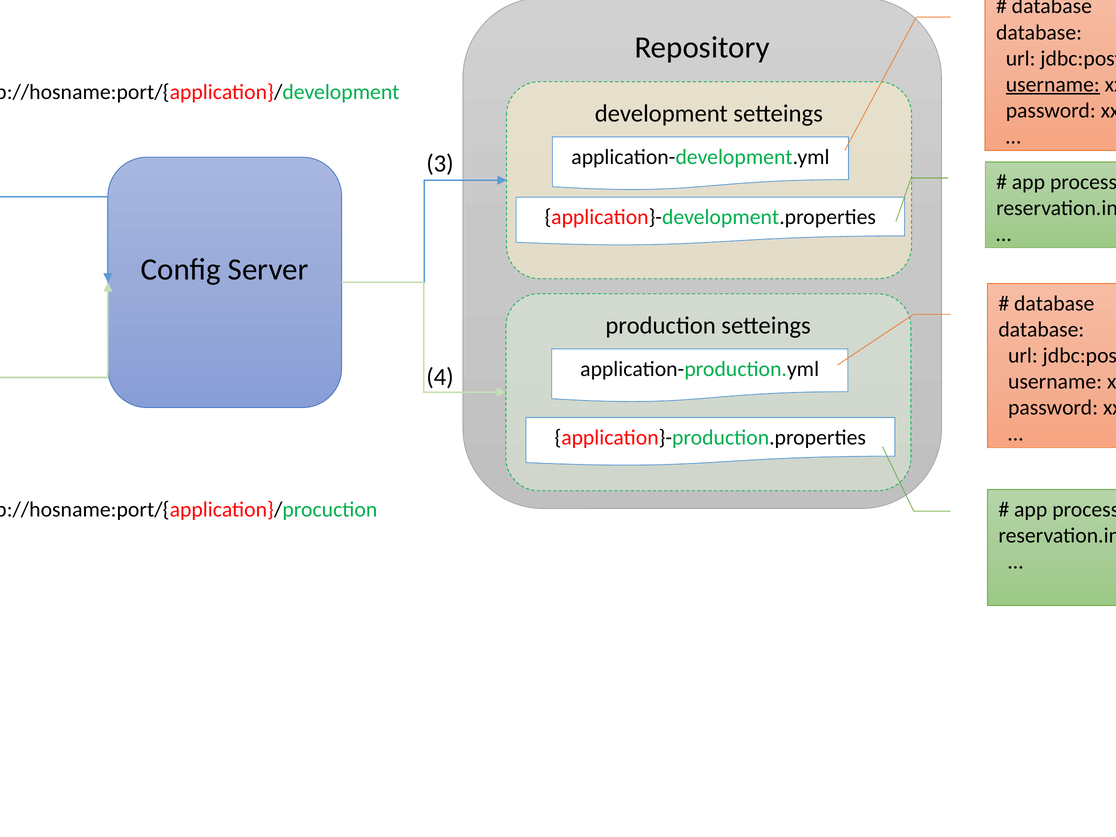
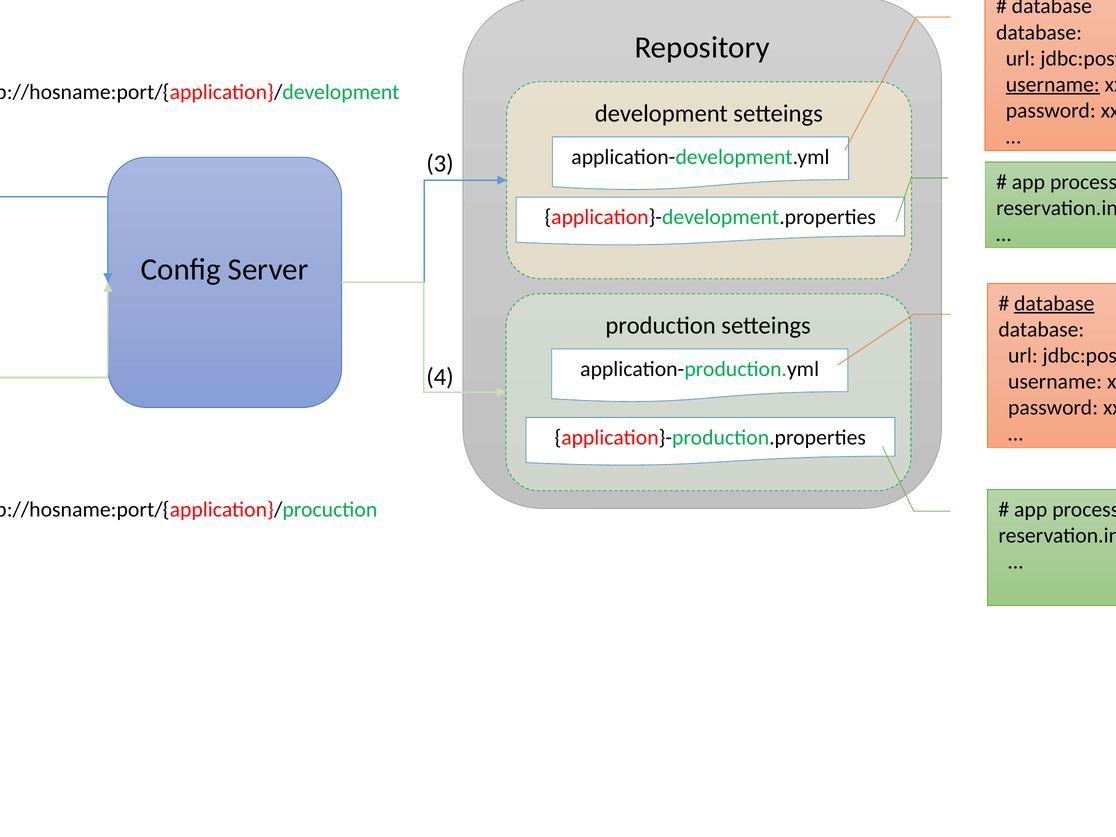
database underline: none -> present (1054, 304)
